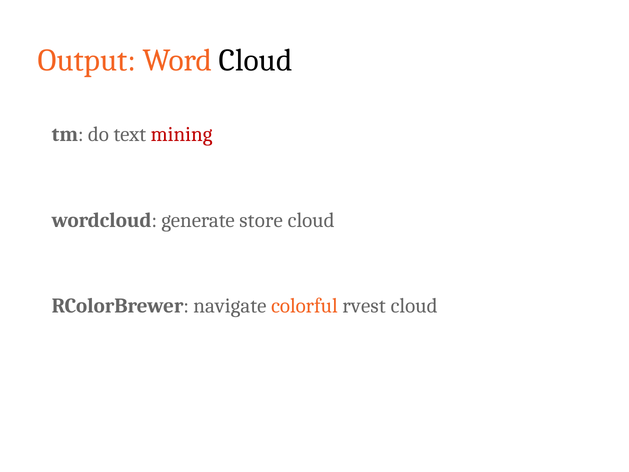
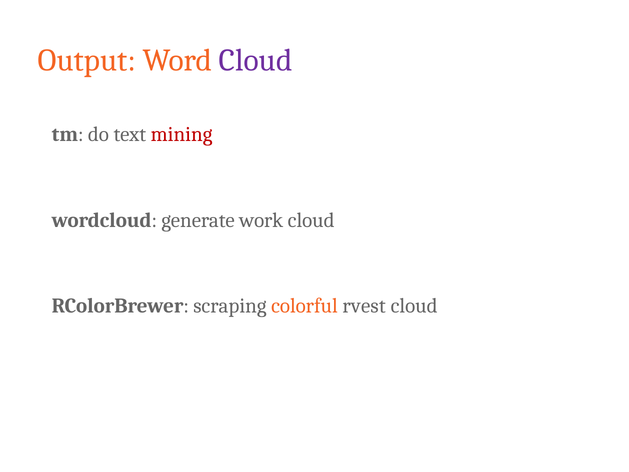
Cloud colour: black -> purple (256, 60)
store: store -> work (261, 220)
navigate: navigate -> scraping (230, 306)
